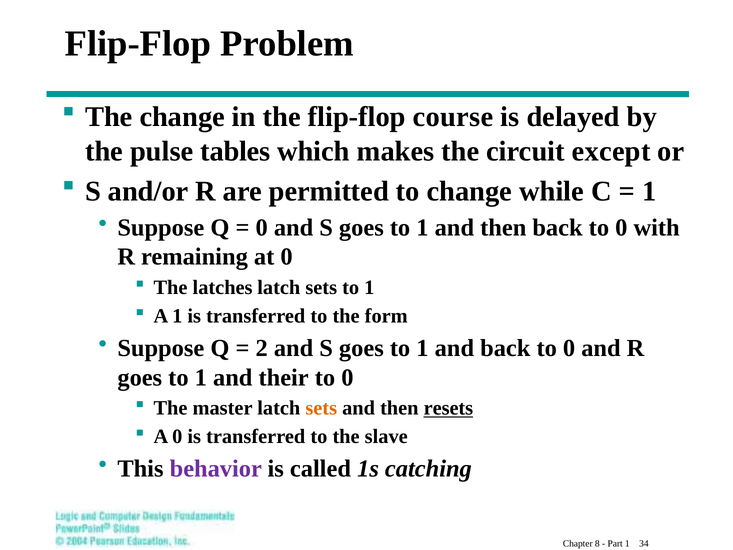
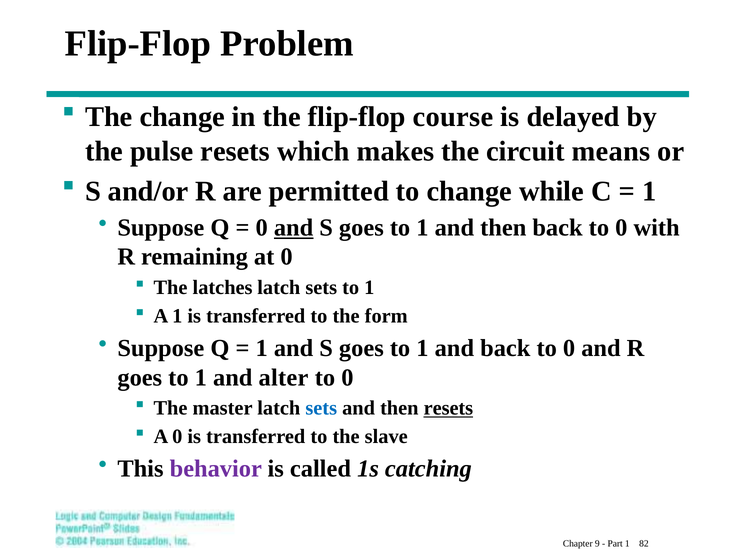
pulse tables: tables -> resets (235, 151)
except: except -> means (611, 151)
and underline: none -> present (294, 227)
2: 2 -> 1 (262, 348)
their: their -> alter (283, 377)
sets colour: orange -> blue (321, 408)
8: 8 -> 9 (597, 543)
34: 34 -> 82 (644, 543)
